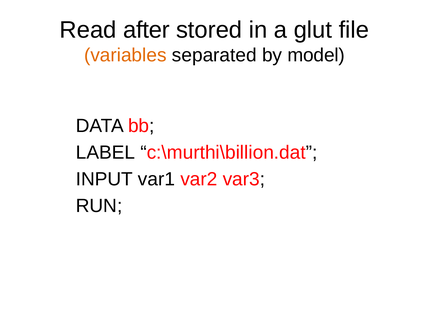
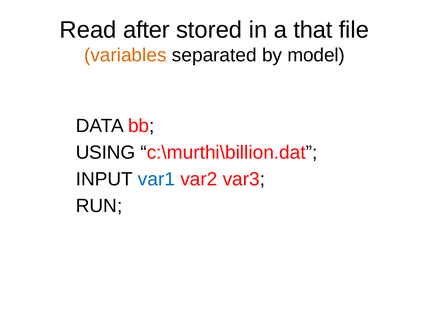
glut: glut -> that (313, 30)
LABEL: LABEL -> USING (106, 152)
var1 colour: black -> blue (157, 179)
